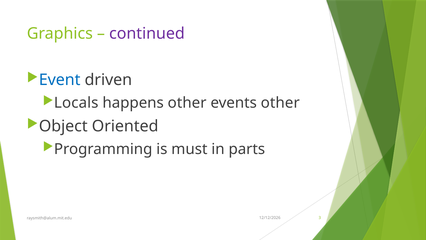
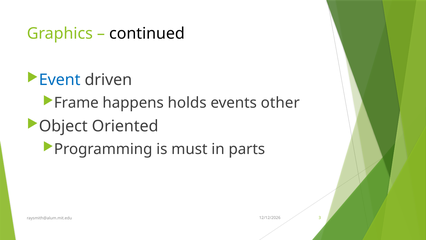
continued colour: purple -> black (147, 34)
Locals: Locals -> Frame (76, 103)
happens other: other -> holds (187, 103)
